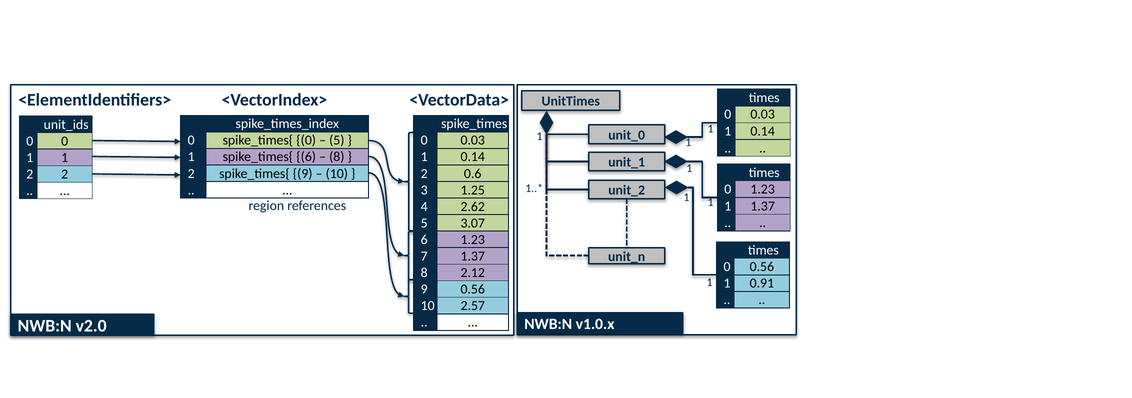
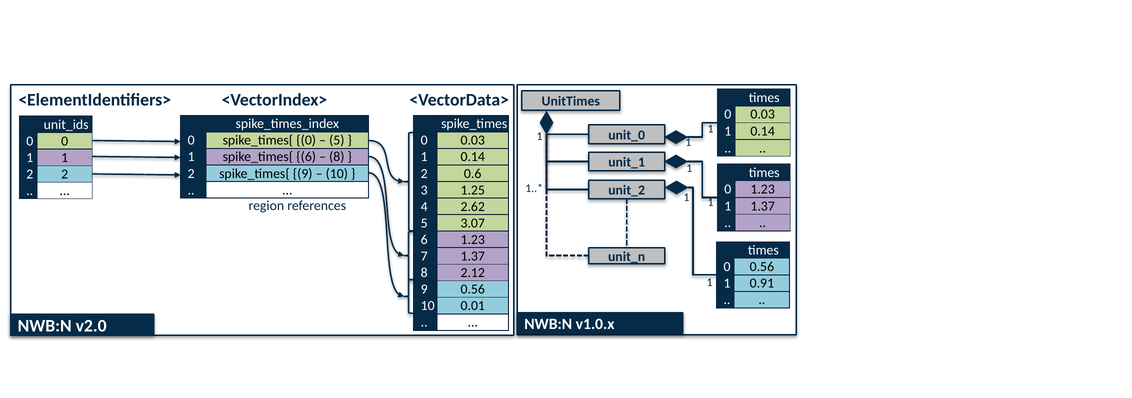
2.57: 2.57 -> 0.01 (473, 306)
